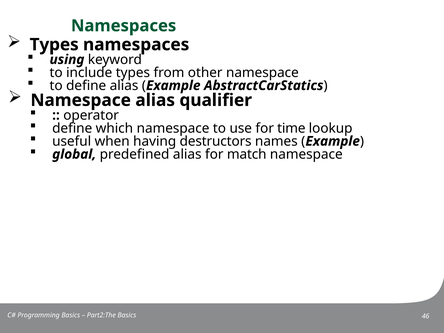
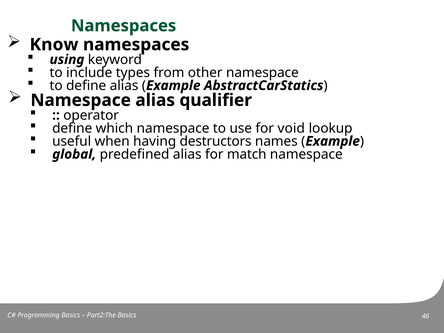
Types: Types -> Know (54, 45)
time: time -> void (291, 128)
